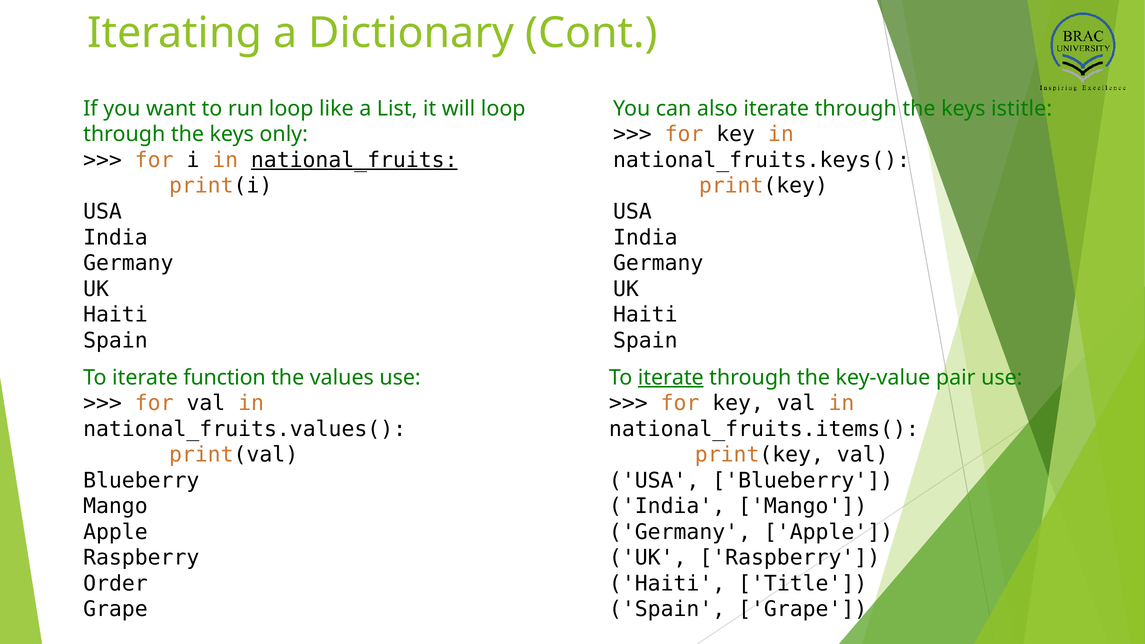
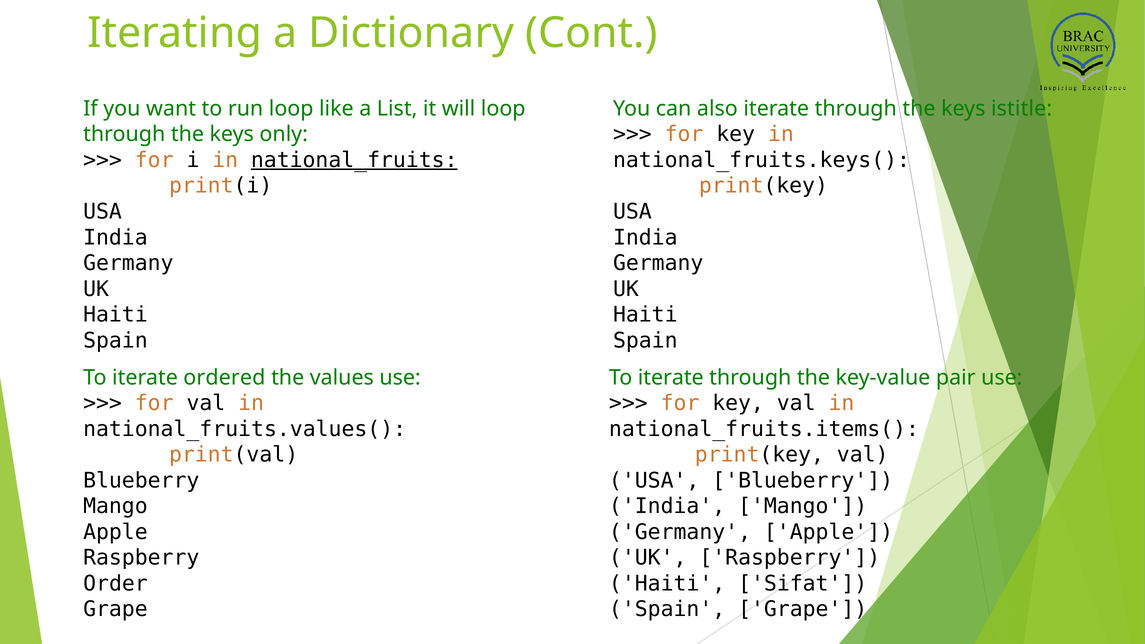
function: function -> ordered (224, 377)
iterate underline: present -> none (671, 377)
Title: Title -> Sifat (803, 584)
